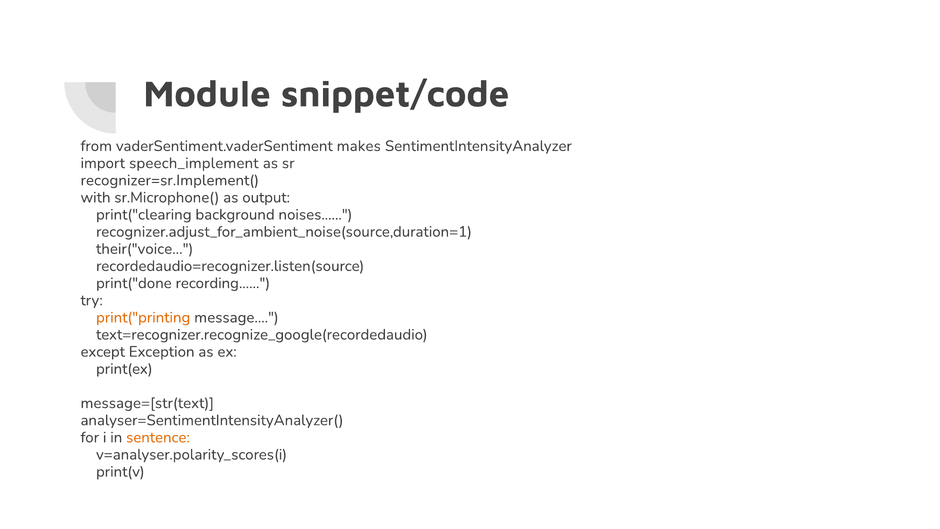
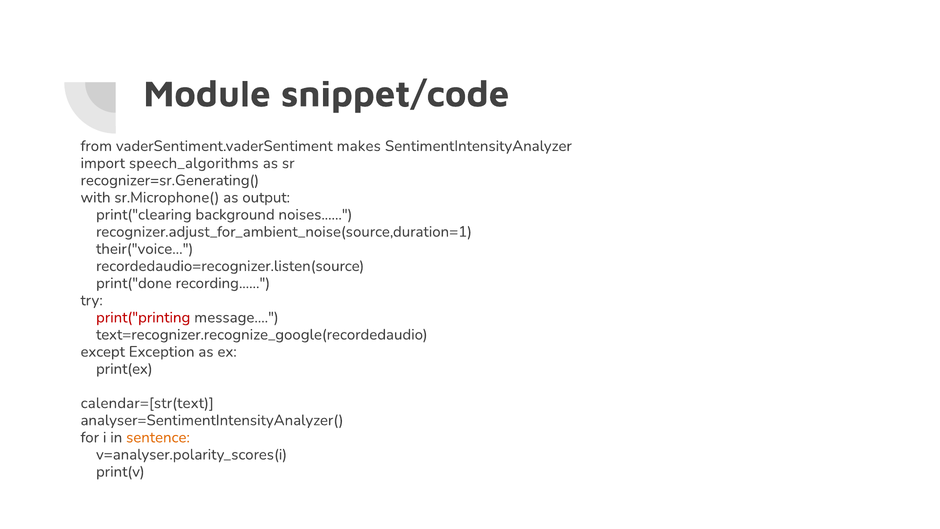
speech_implement: speech_implement -> speech_algorithms (194, 163)
recognizer=sr.Implement(: recognizer=sr.Implement( -> recognizer=sr.Generating( (170, 180)
print("printing colour: orange -> red (143, 317)
message=[str(text: message=[str(text -> calendar=[str(text (147, 403)
